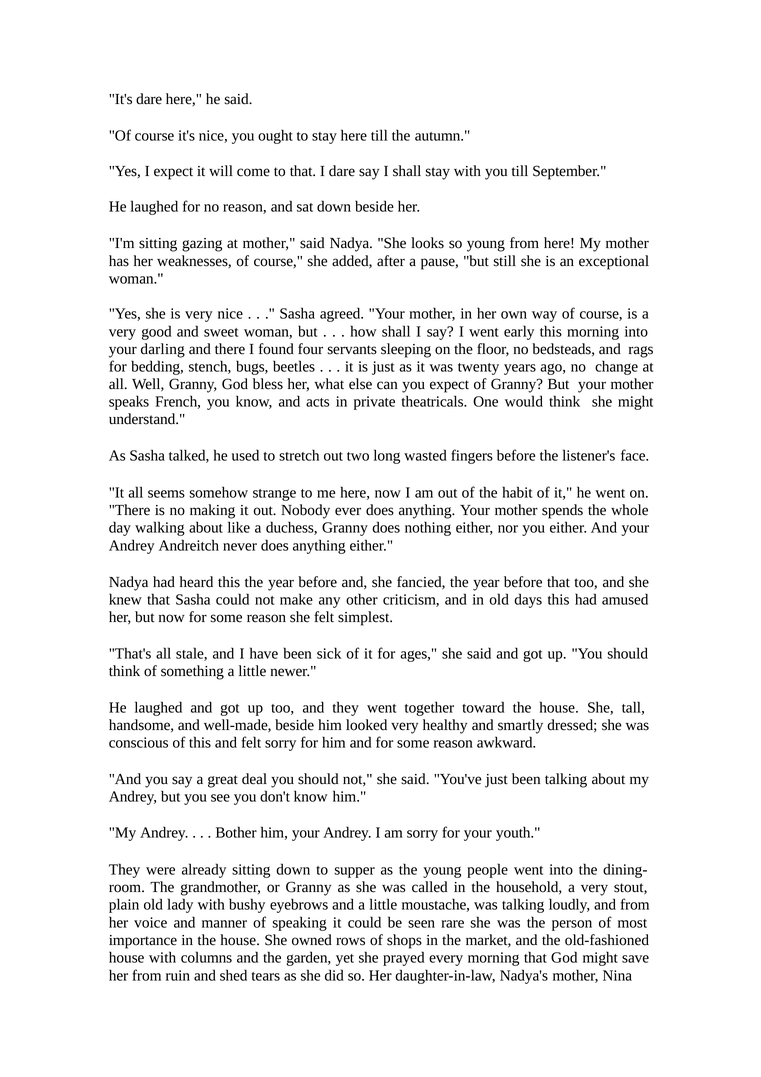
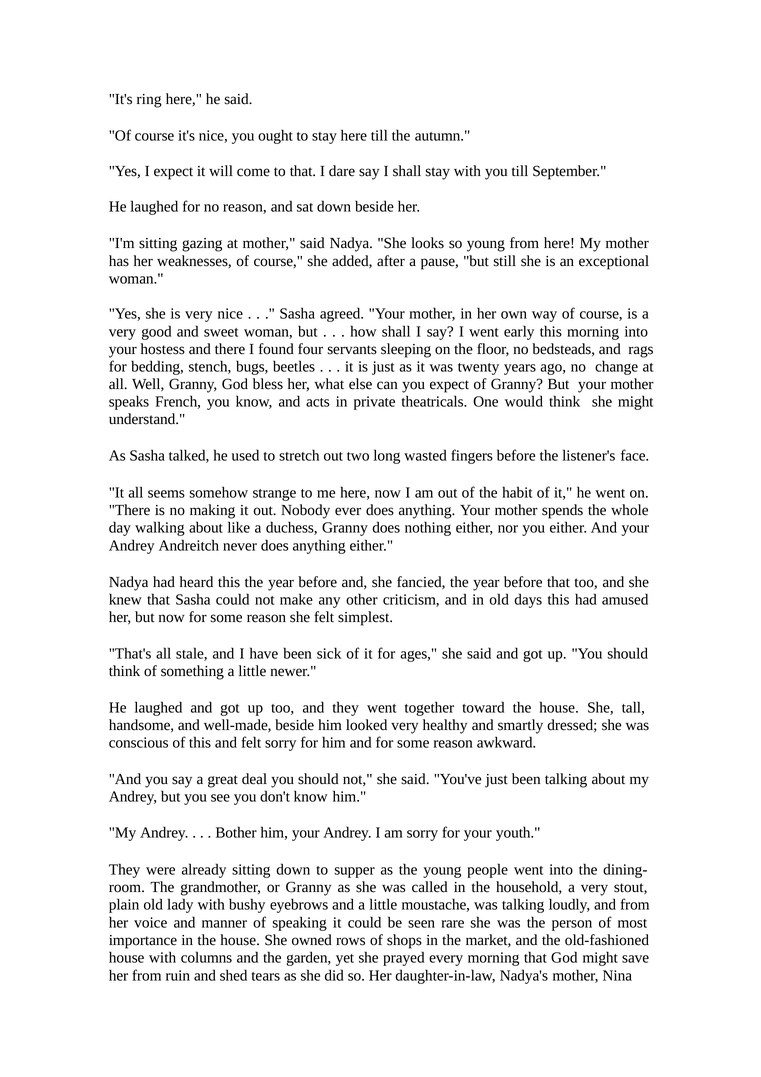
It's dare: dare -> ring (149, 99)
darling: darling -> hostess (163, 349)
